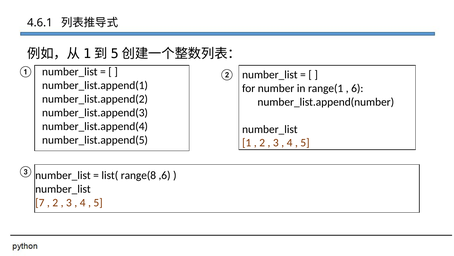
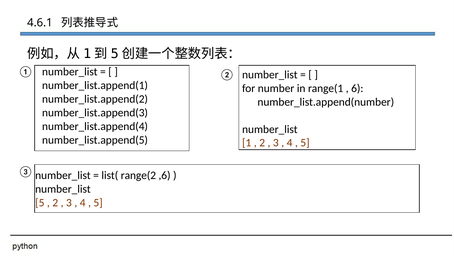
range(8: range(8 -> range(2 (138, 175)
7: 7 -> 5 (40, 202)
